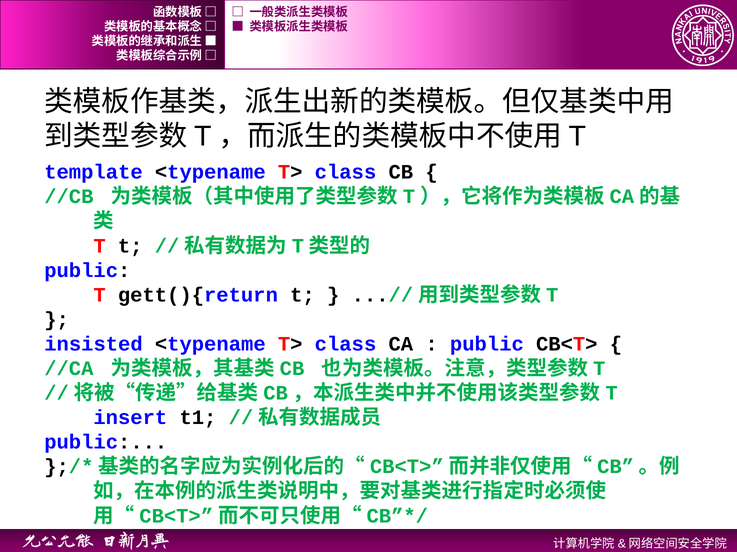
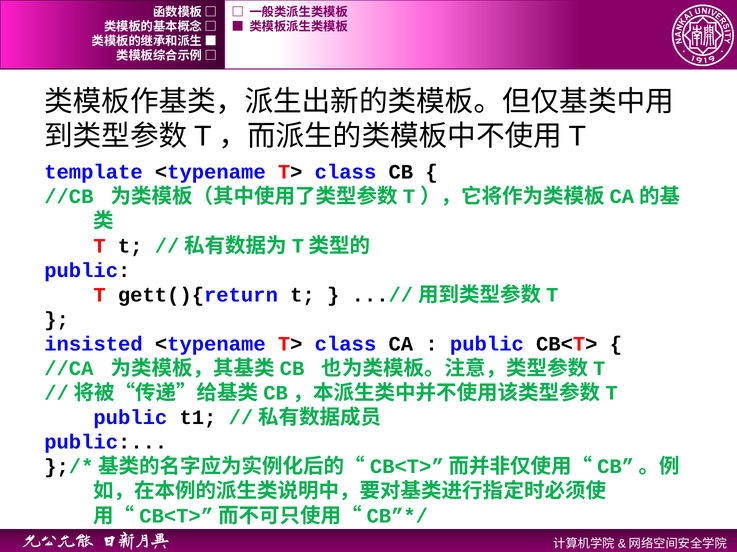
insert: insert -> public (130, 418)
